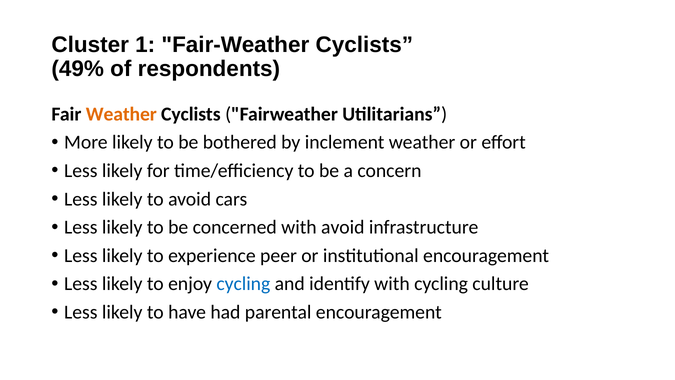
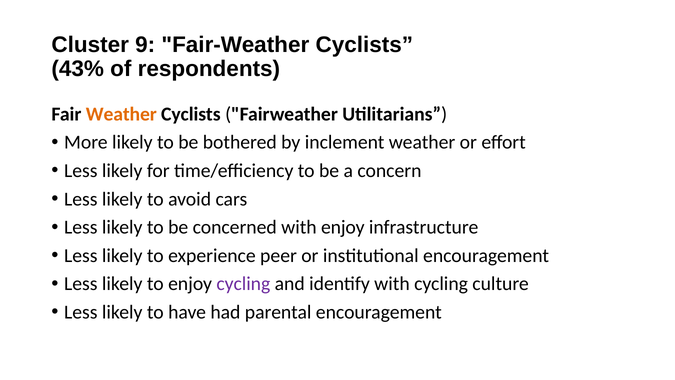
1: 1 -> 9 (145, 45)
49%: 49% -> 43% (78, 69)
with avoid: avoid -> enjoy (343, 227)
cycling colour: blue -> purple (243, 284)
